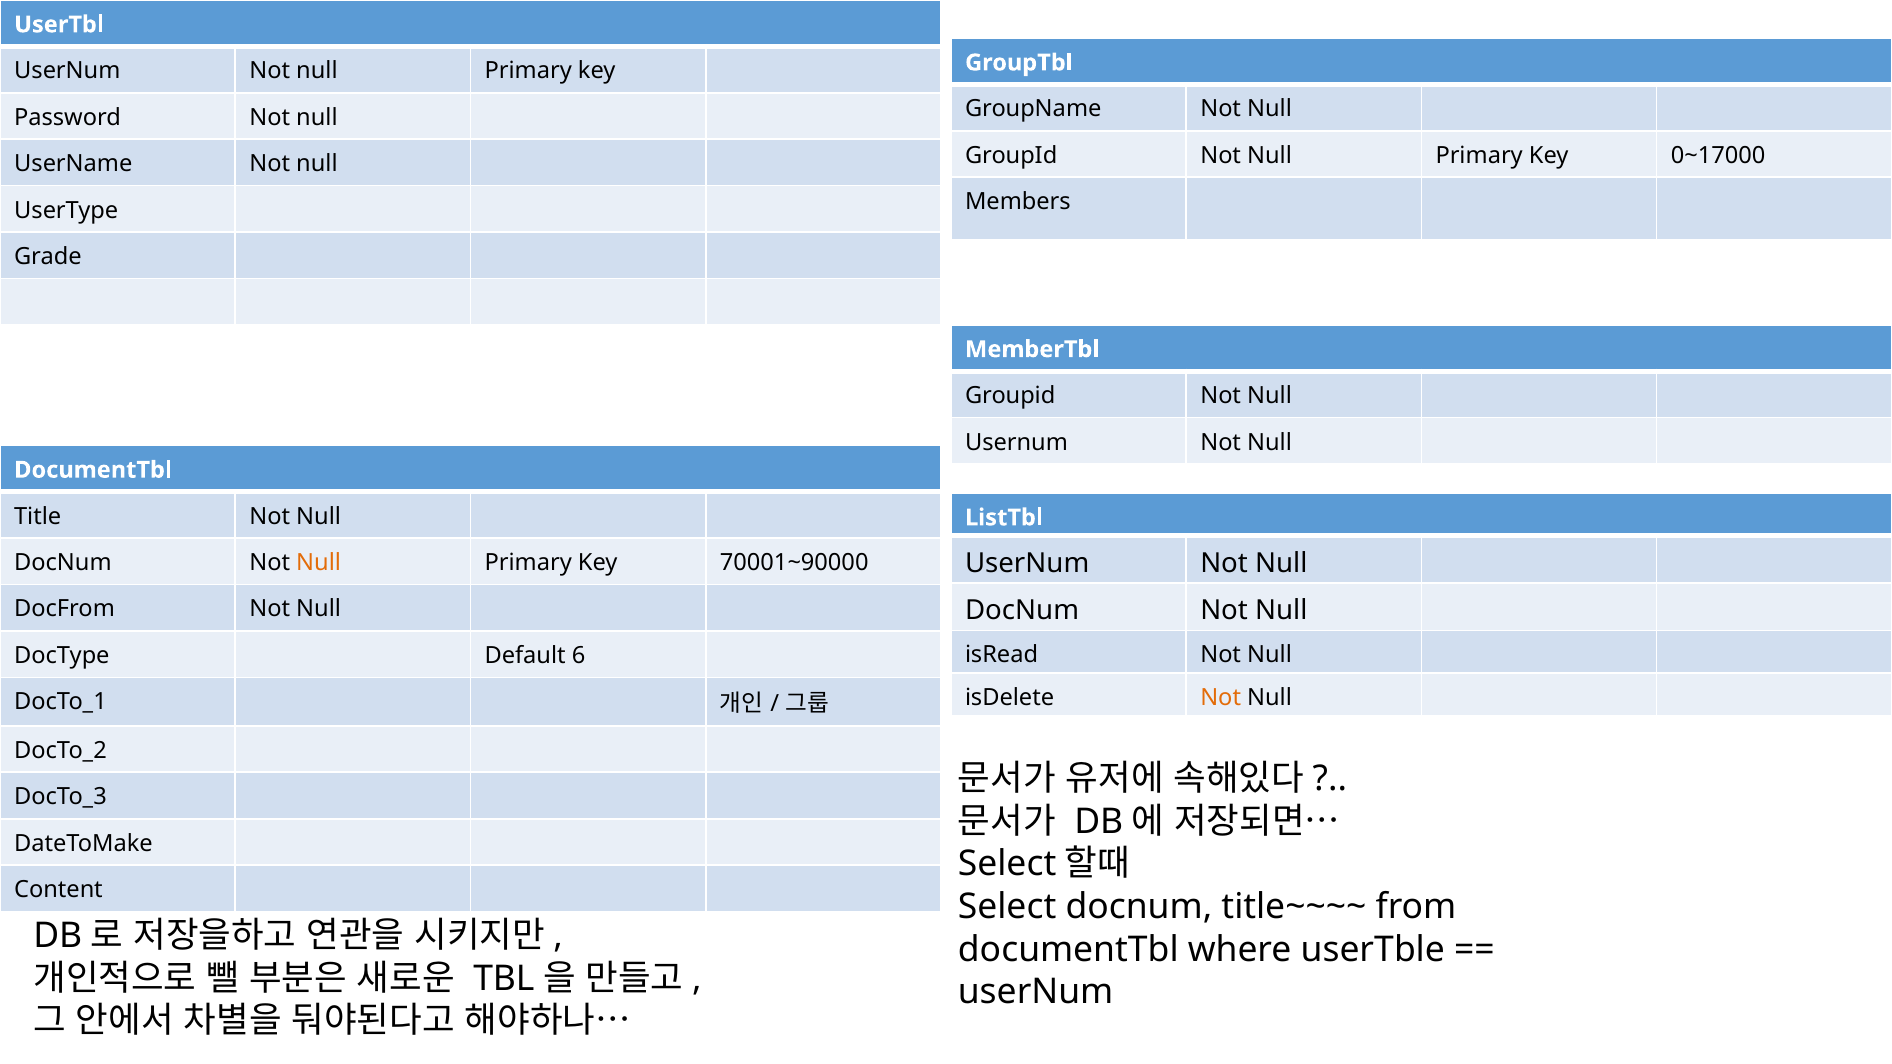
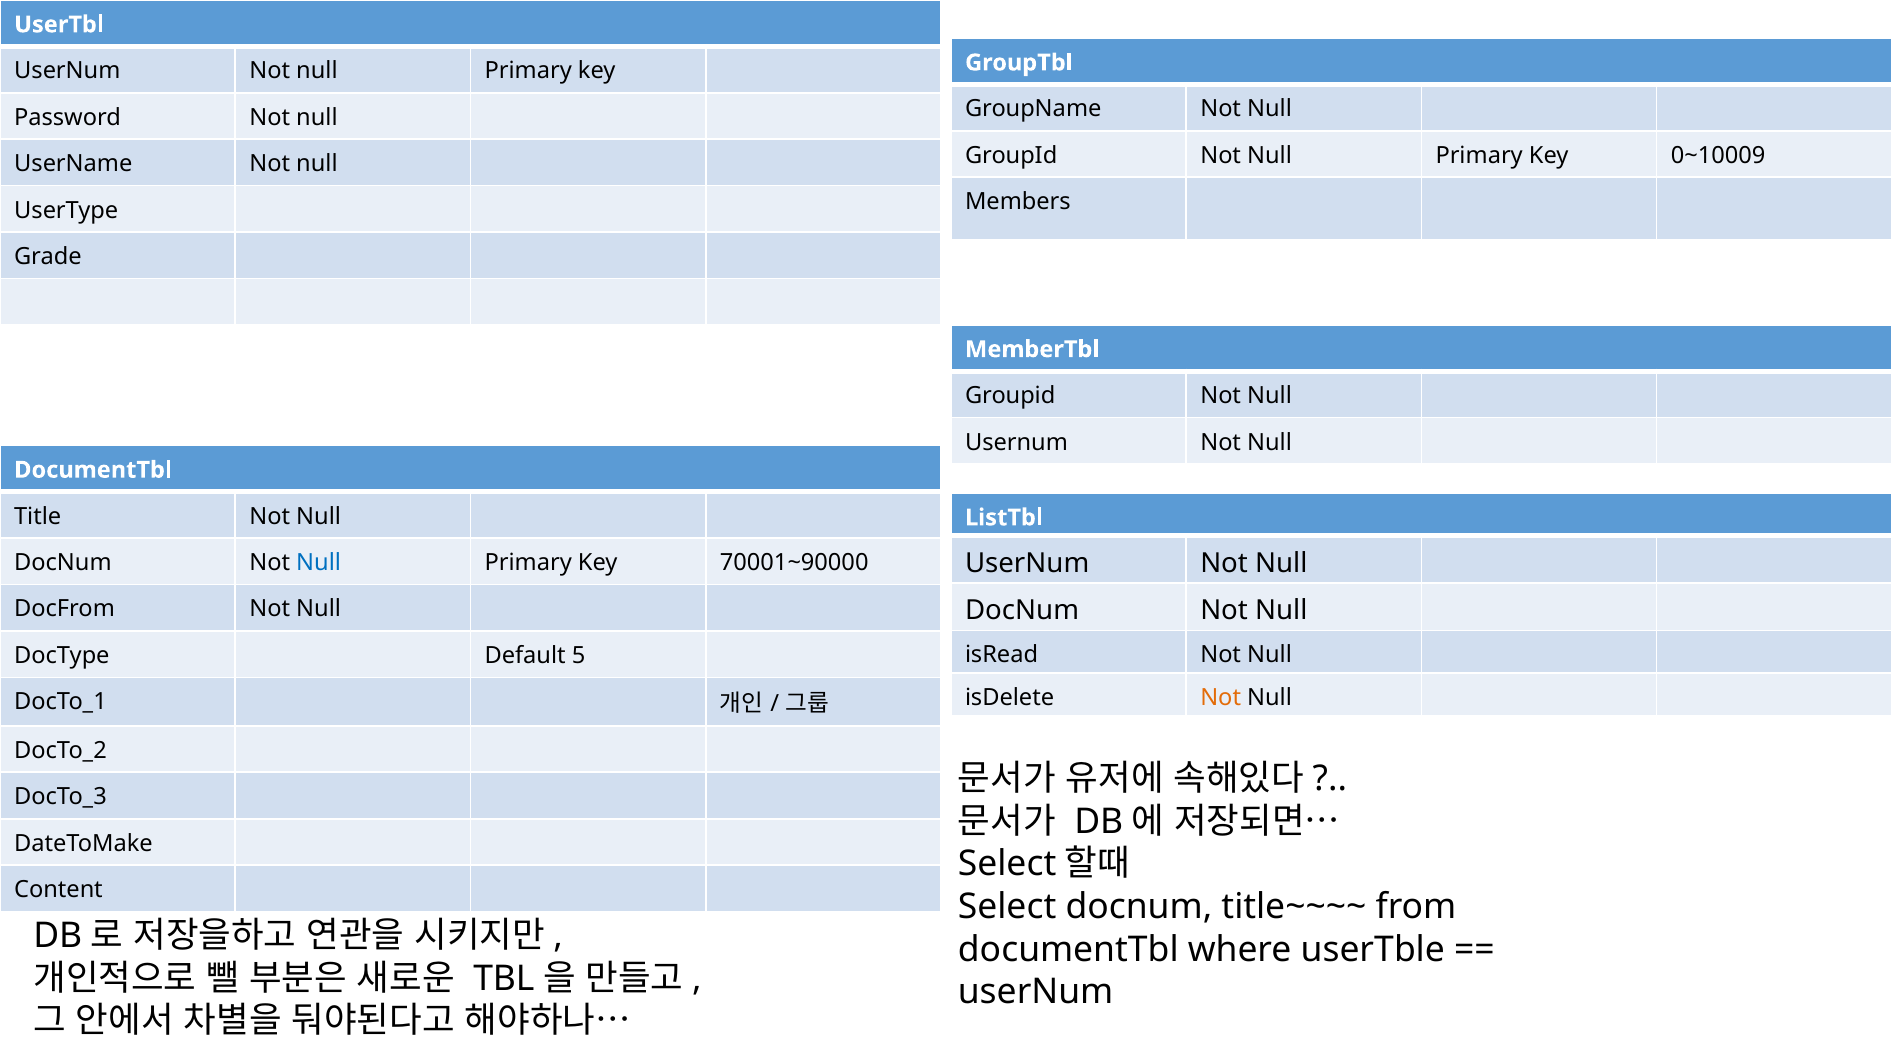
0~17000: 0~17000 -> 0~10009 (1718, 156)
Null colour: orange -> blue (319, 563)
6: 6 -> 5 (579, 656)
